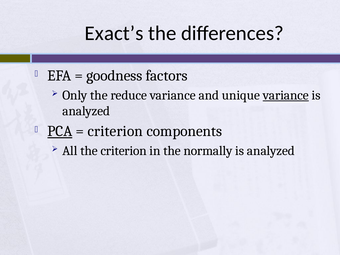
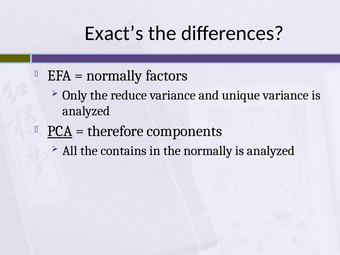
goodness: goodness -> normally (114, 76)
variance underline: present -> none (286, 95)
criterion: criterion -> therefore (115, 131)
the criterion: criterion -> contains (124, 151)
